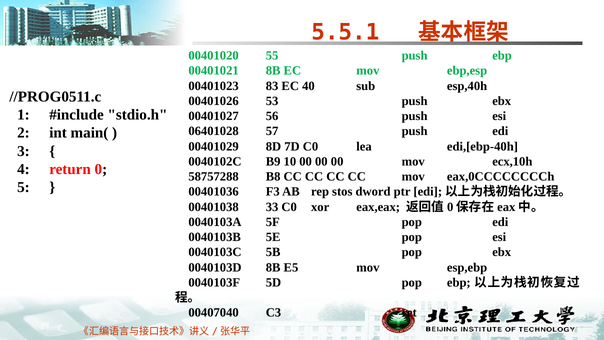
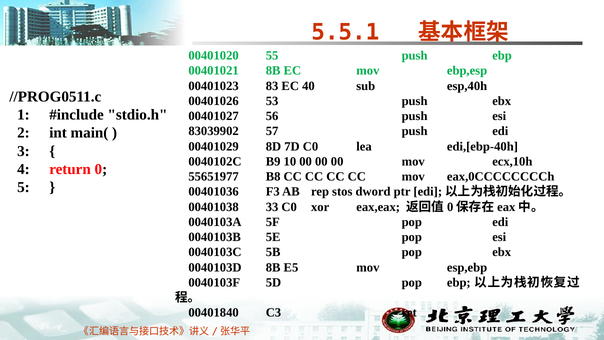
06401028: 06401028 -> 83039902 (214, 131)
58757288: 58757288 -> 55651977 (214, 177)
00407040: 00407040 -> 00401840 (214, 312)
